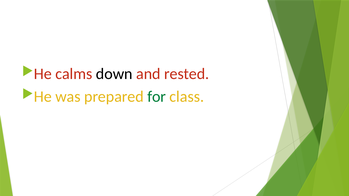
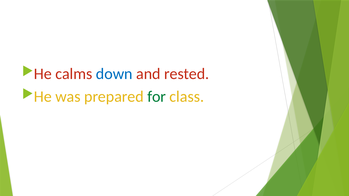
down colour: black -> blue (114, 74)
